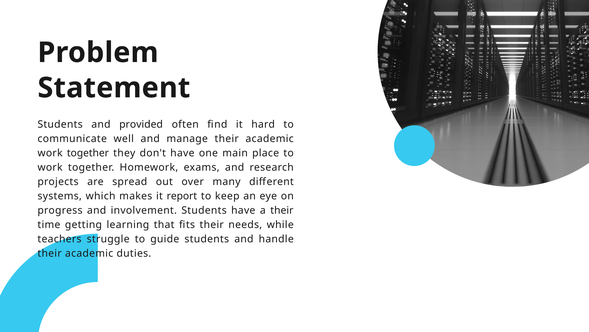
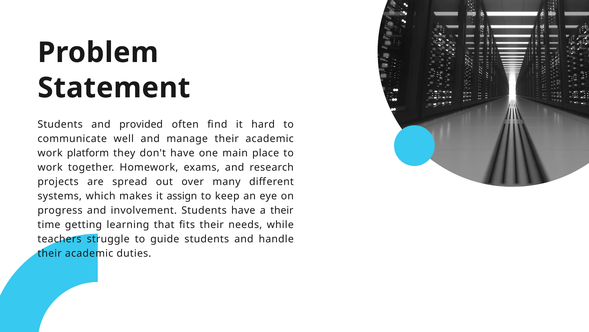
together: together -> platform (88, 153)
report: report -> assign (182, 196)
